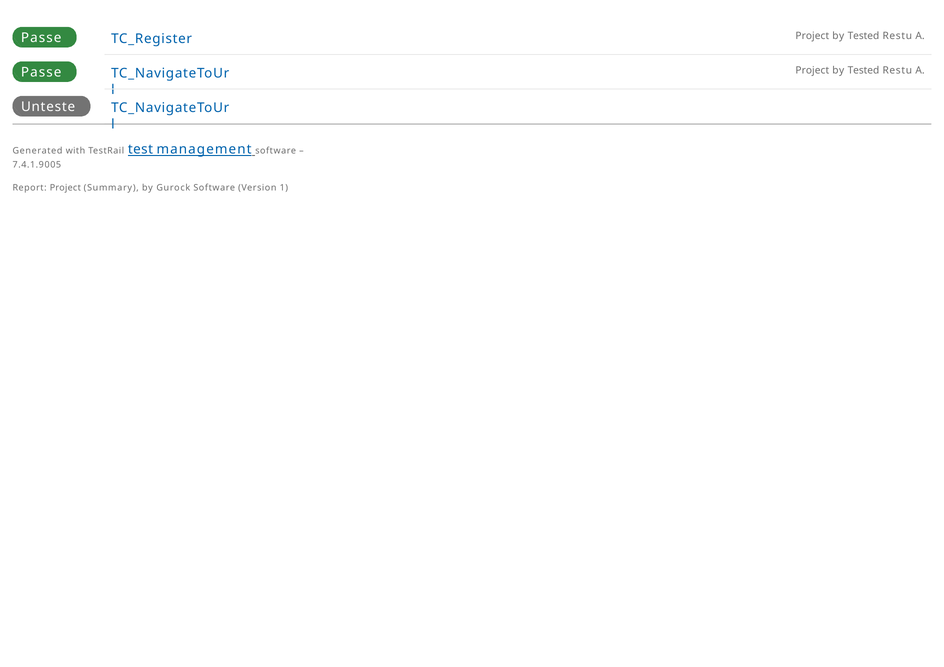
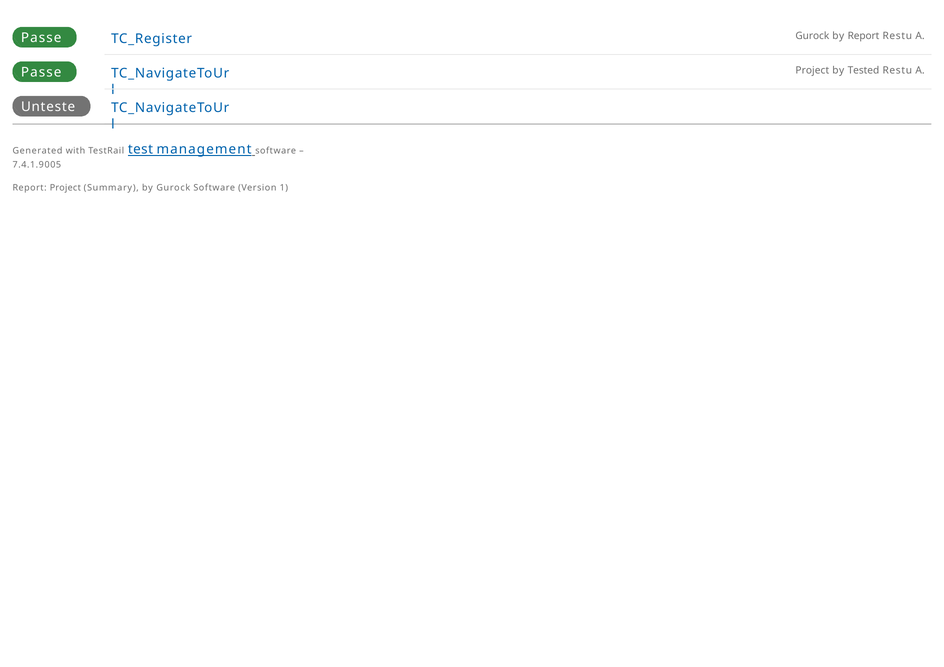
TC_Register Project: Project -> Gurock (812, 36)
Tested: Tested -> Report (863, 36)
